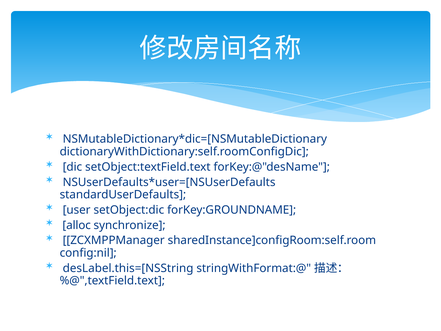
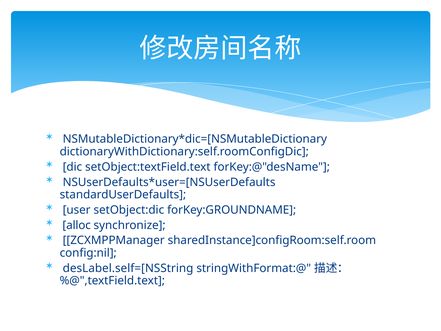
desLabel.this=[NSString: desLabel.this=[NSString -> desLabel.self=[NSString (128, 268)
